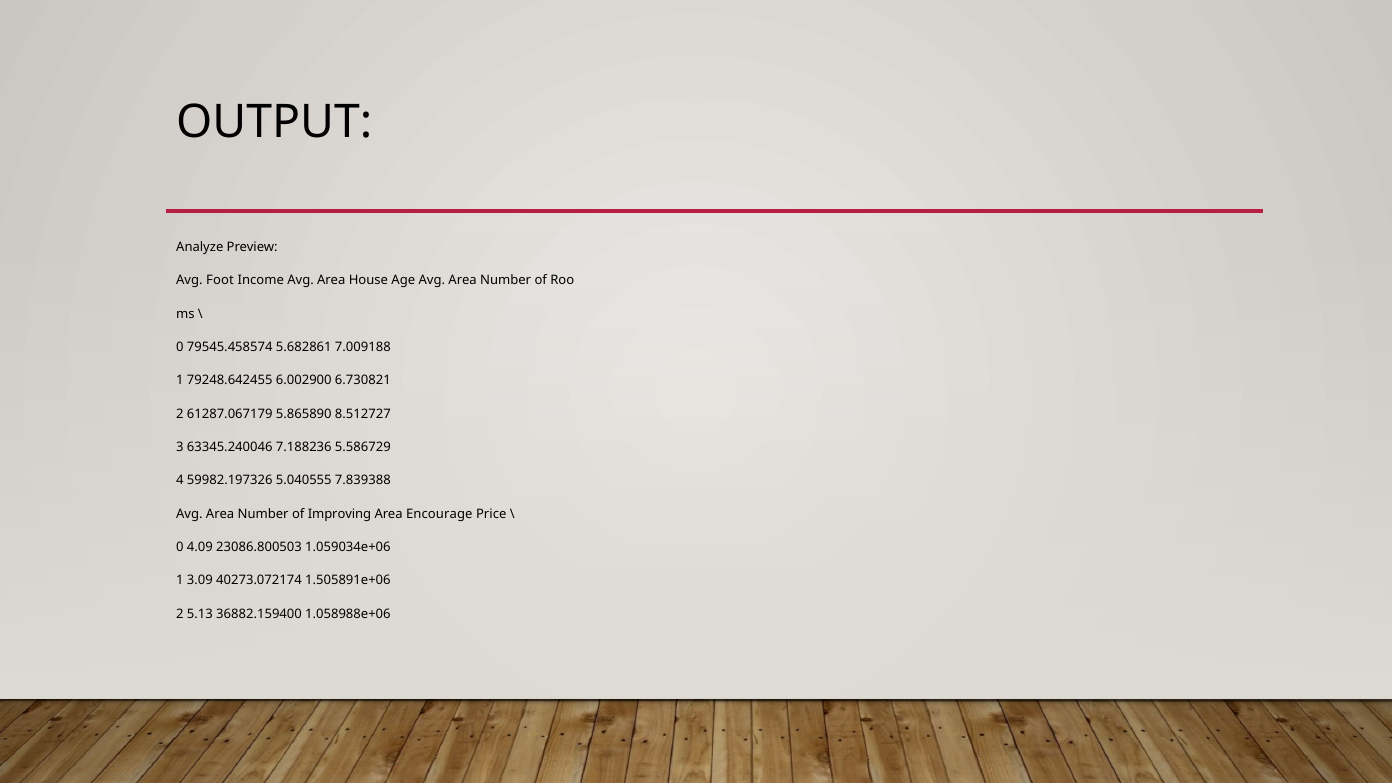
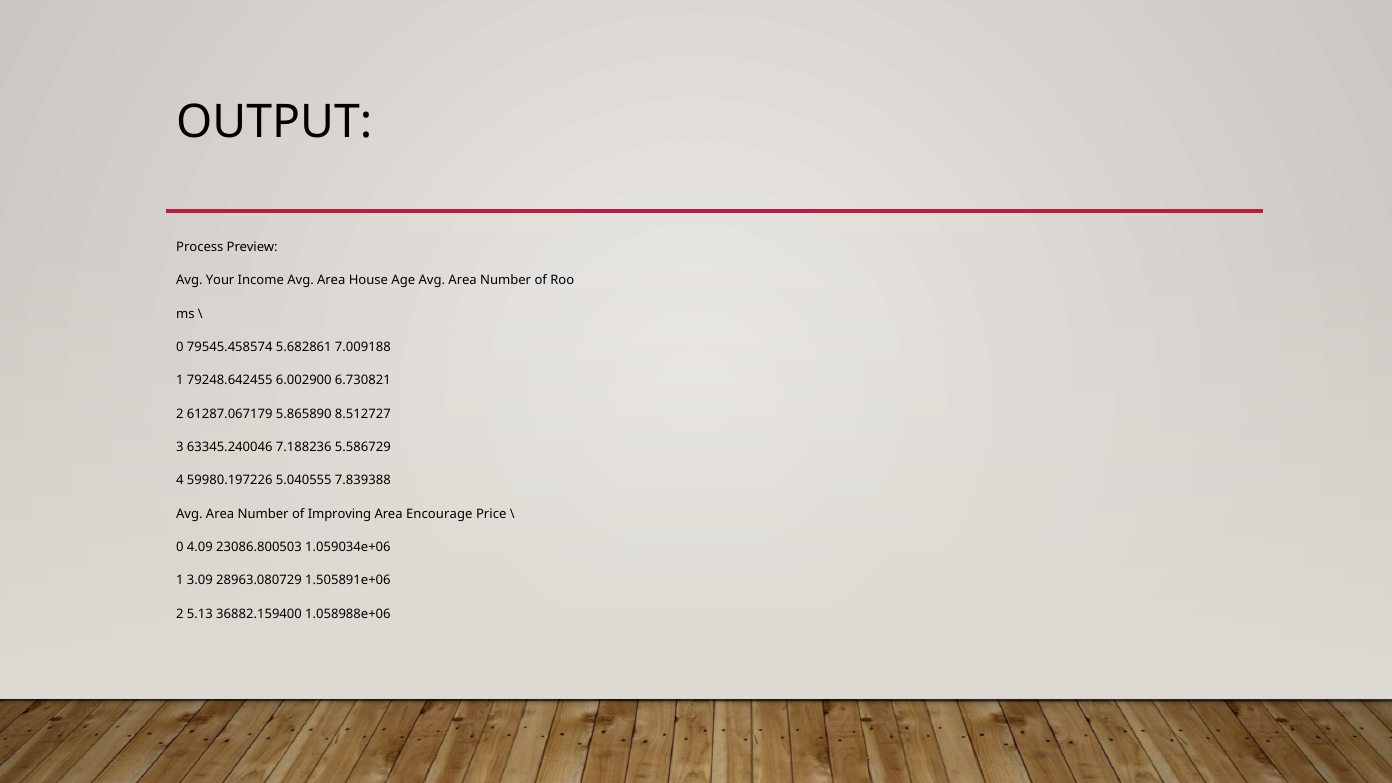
Analyze: Analyze -> Process (200, 247)
Foot: Foot -> Your (220, 281)
59982.197326: 59982.197326 -> 59980.197226 (230, 481)
40273.072174: 40273.072174 -> 28963.080729 (259, 581)
